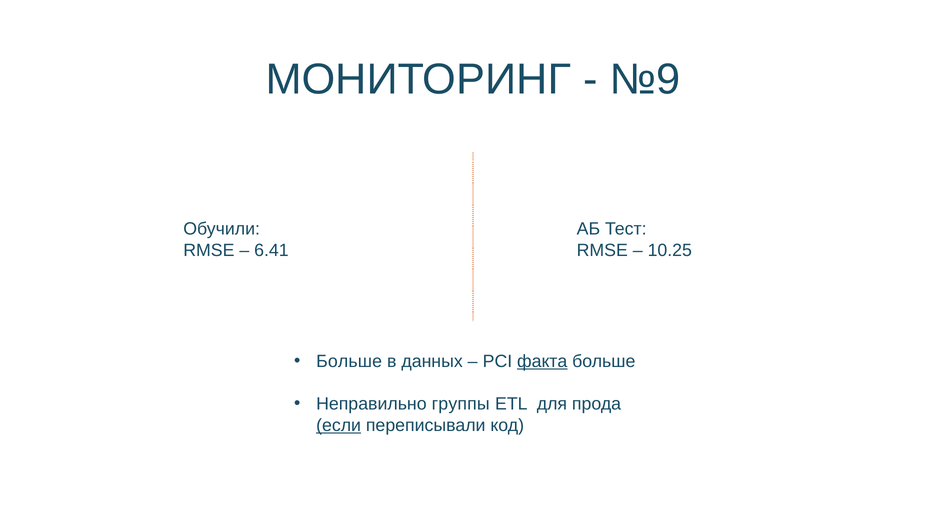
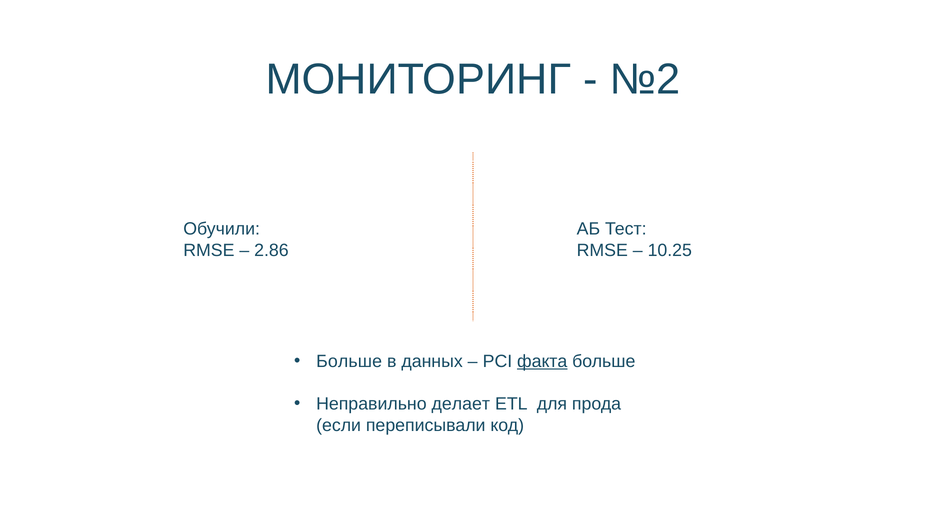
№9: №9 -> №2 (645, 79)
6.41: 6.41 -> 2.86 (271, 250)
группы: группы -> делает (461, 404)
если underline: present -> none (339, 425)
